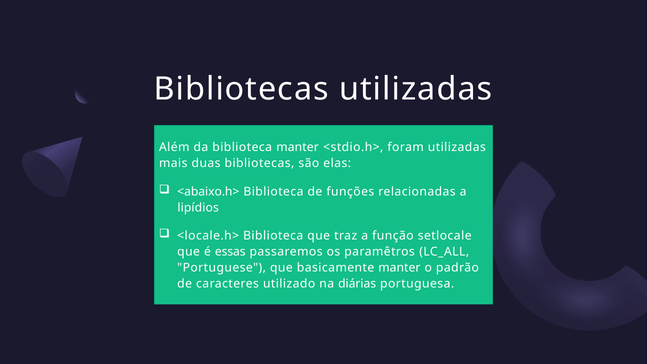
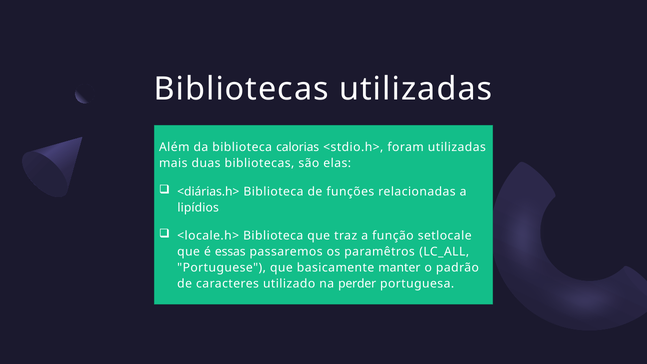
biblioteca manter: manter -> calorias (298, 147)
<abaixo.h>: <abaixo.h> -> <diárias.h> (208, 192)
diárias: diárias -> perder (357, 284)
